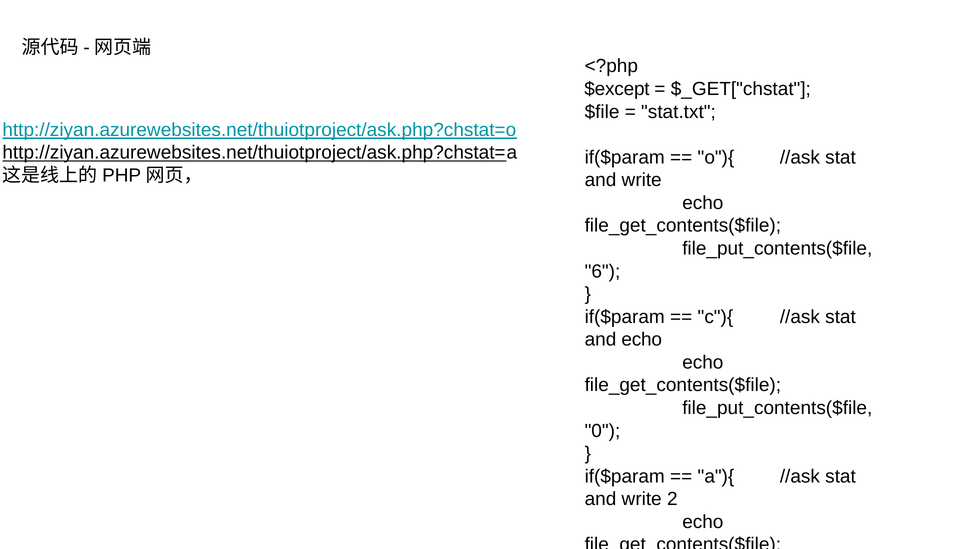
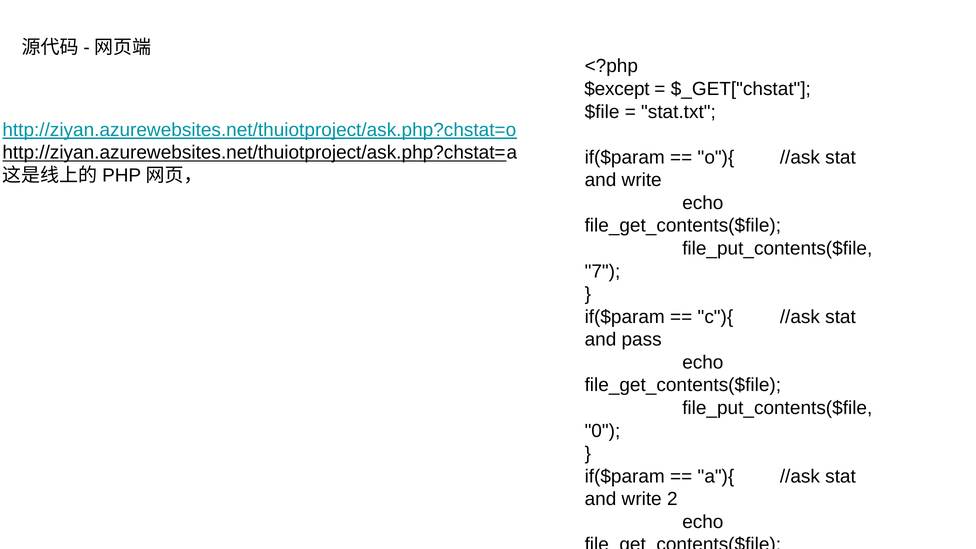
6: 6 -> 7 (602, 271)
and echo: echo -> pass (642, 340)
